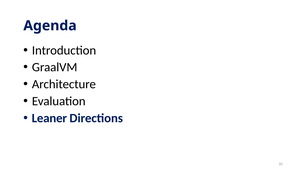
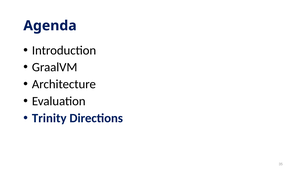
Leaner: Leaner -> Trinity (49, 118)
